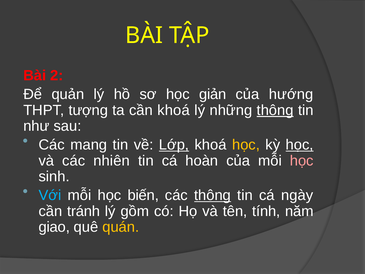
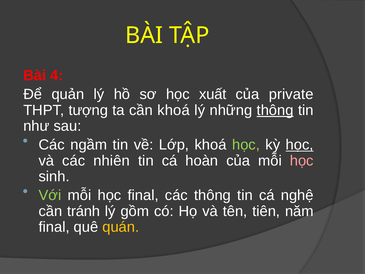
2: 2 -> 4 (57, 76)
giản: giản -> xuất (213, 94)
hướng: hướng -> private (291, 94)
mang: mang -> ngầm (89, 145)
Lớp underline: present -> none (174, 145)
học colour: yellow -> light green (246, 145)
Với colour: light blue -> light green (50, 195)
học biến: biến -> final (143, 195)
thông underline: present -> none (213, 195)
ngày: ngày -> nghệ (297, 195)
tính: tính -> tiên (266, 211)
giao: giao -> final (54, 227)
